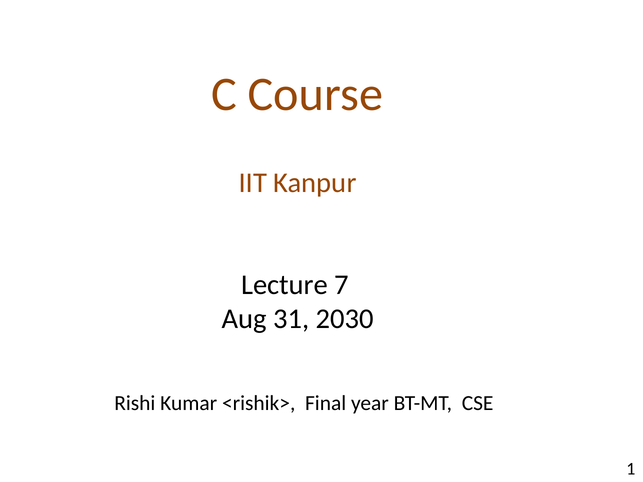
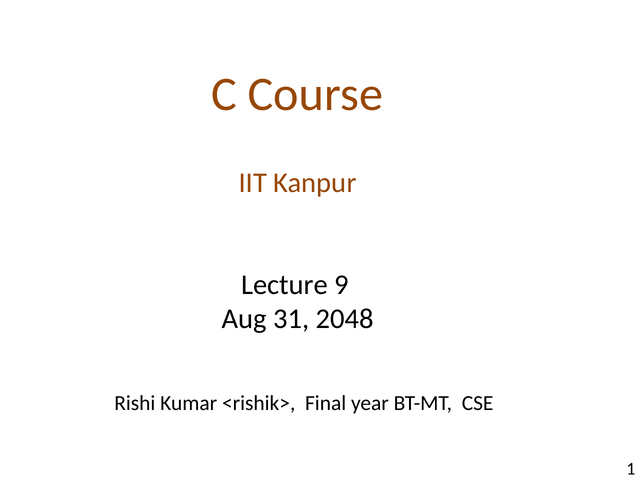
7: 7 -> 9 (341, 285)
2030: 2030 -> 2048 (345, 319)
